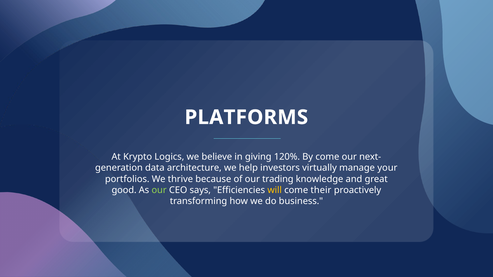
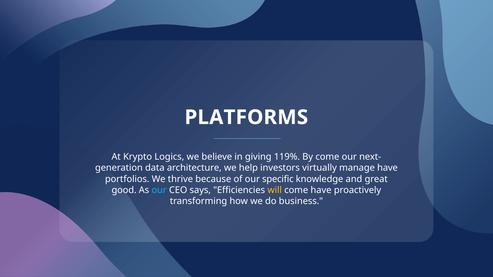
120%: 120% -> 119% (287, 157)
manage your: your -> have (388, 168)
trading: trading -> specific (278, 179)
our colour: light green -> light blue (159, 190)
come their: their -> have (321, 190)
